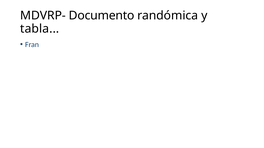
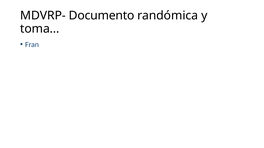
tabla: tabla -> toma (40, 29)
